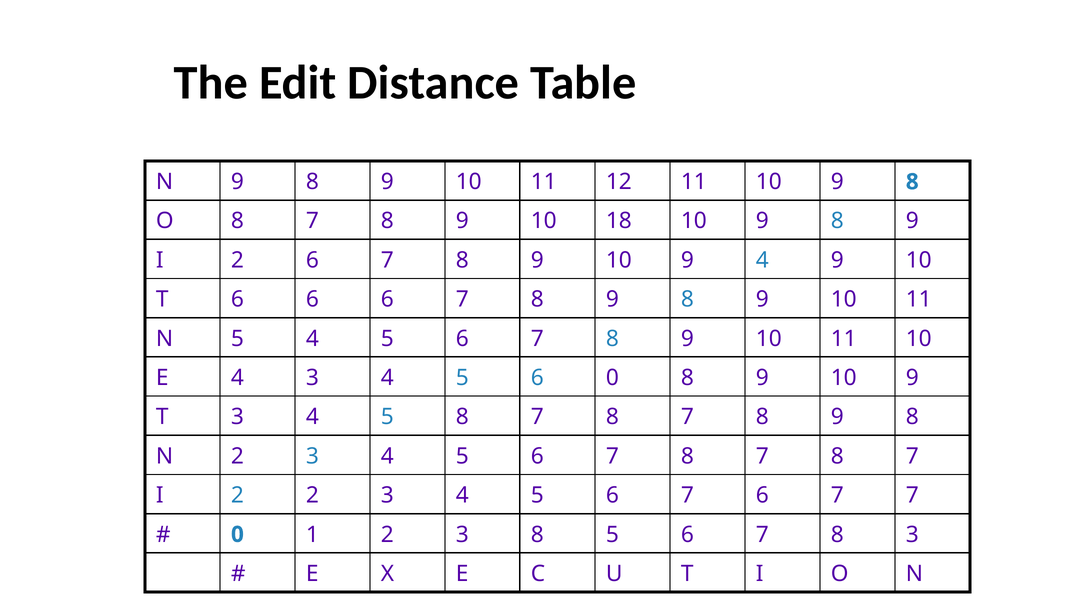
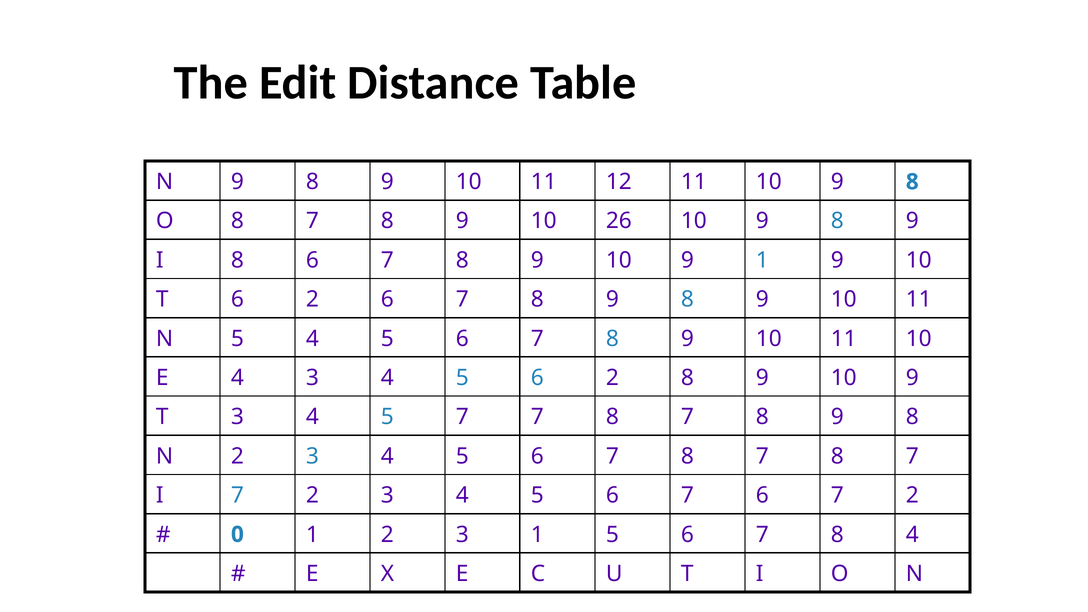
18: 18 -> 26 (619, 221)
2: 2 -> 8 (237, 260)
9 4: 4 -> 1 (762, 260)
T 6 6: 6 -> 2 (312, 299)
5 6 0: 0 -> 2 (612, 378)
5 8: 8 -> 7 (462, 417)
2: 2 -> 7 (237, 495)
6 7 7: 7 -> 2 (912, 495)
3 8: 8 -> 1 (537, 535)
8 3: 3 -> 4 (912, 535)
